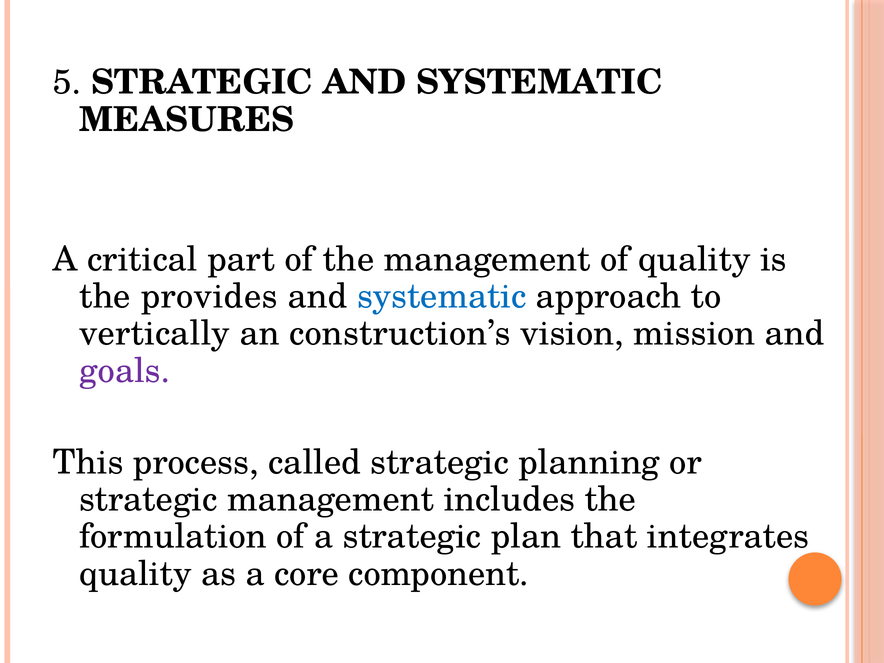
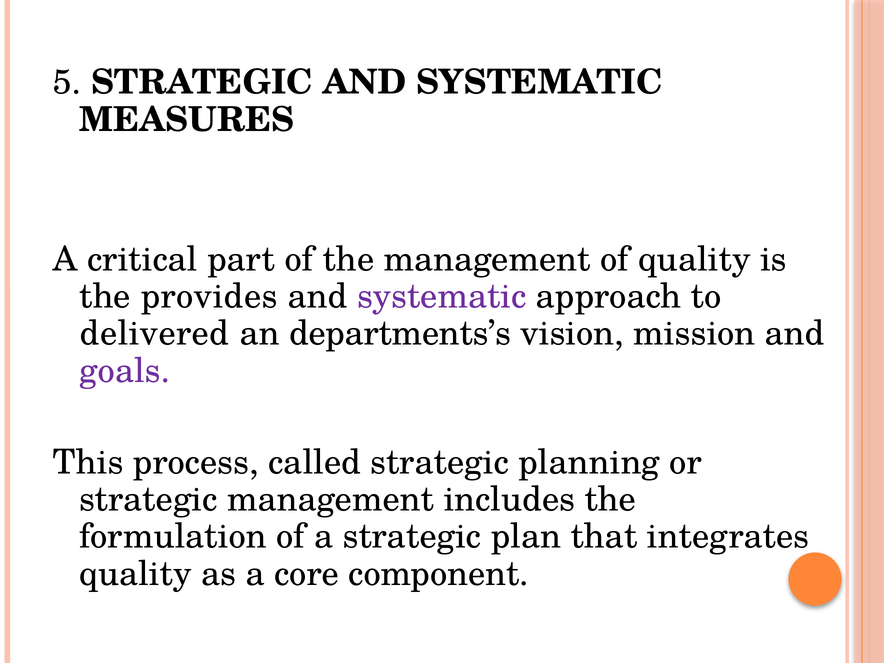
systematic colour: blue -> purple (442, 296)
vertically: vertically -> delivered (155, 334)
construction’s: construction’s -> departments’s (400, 334)
